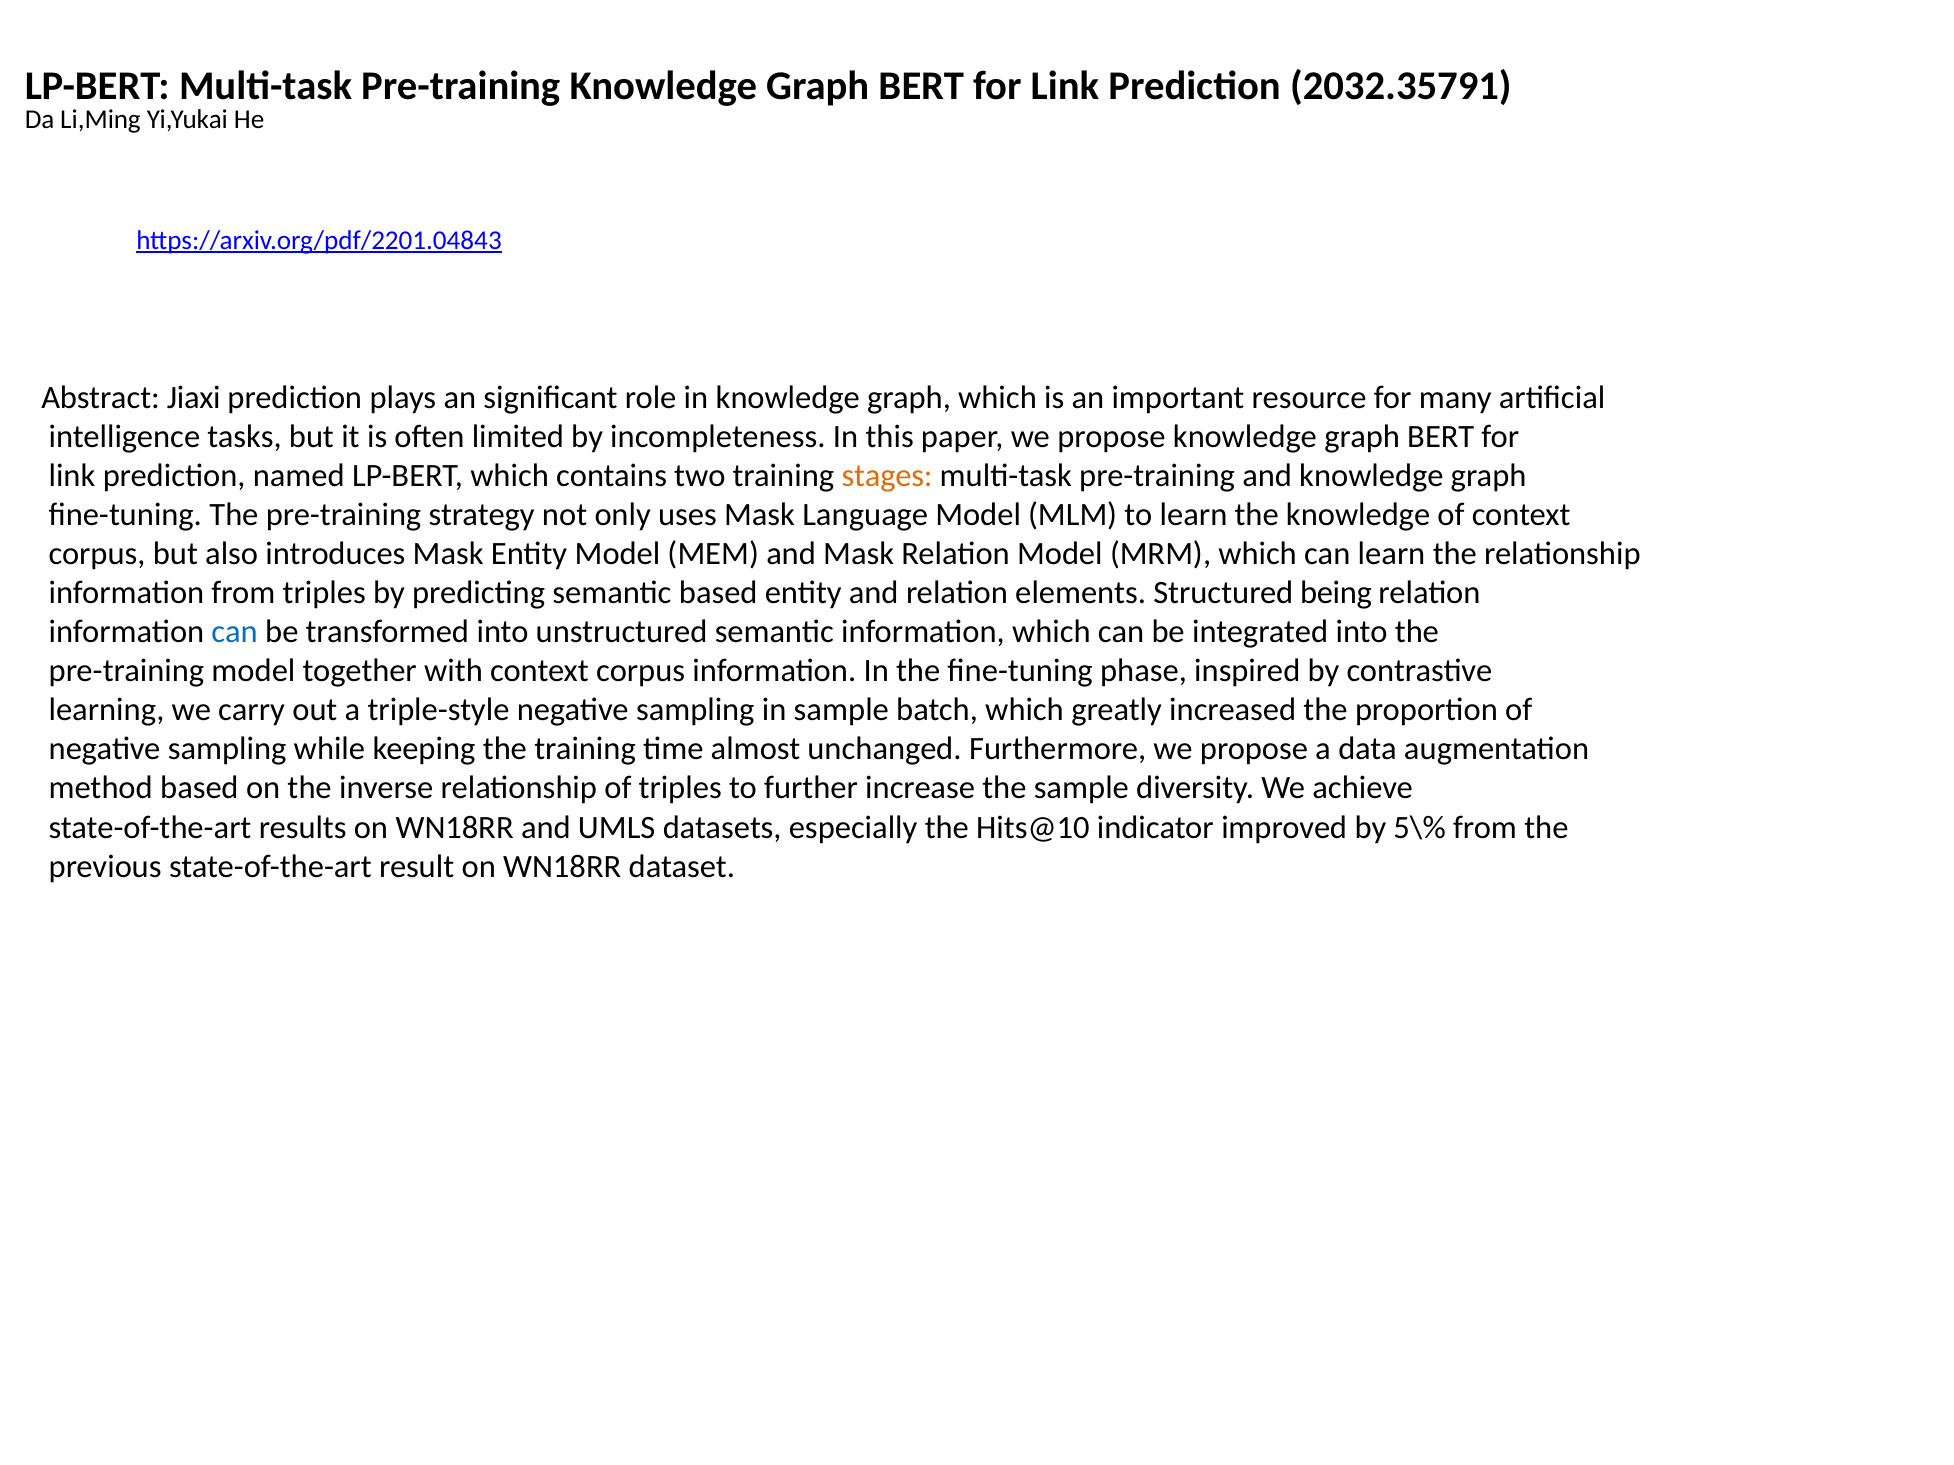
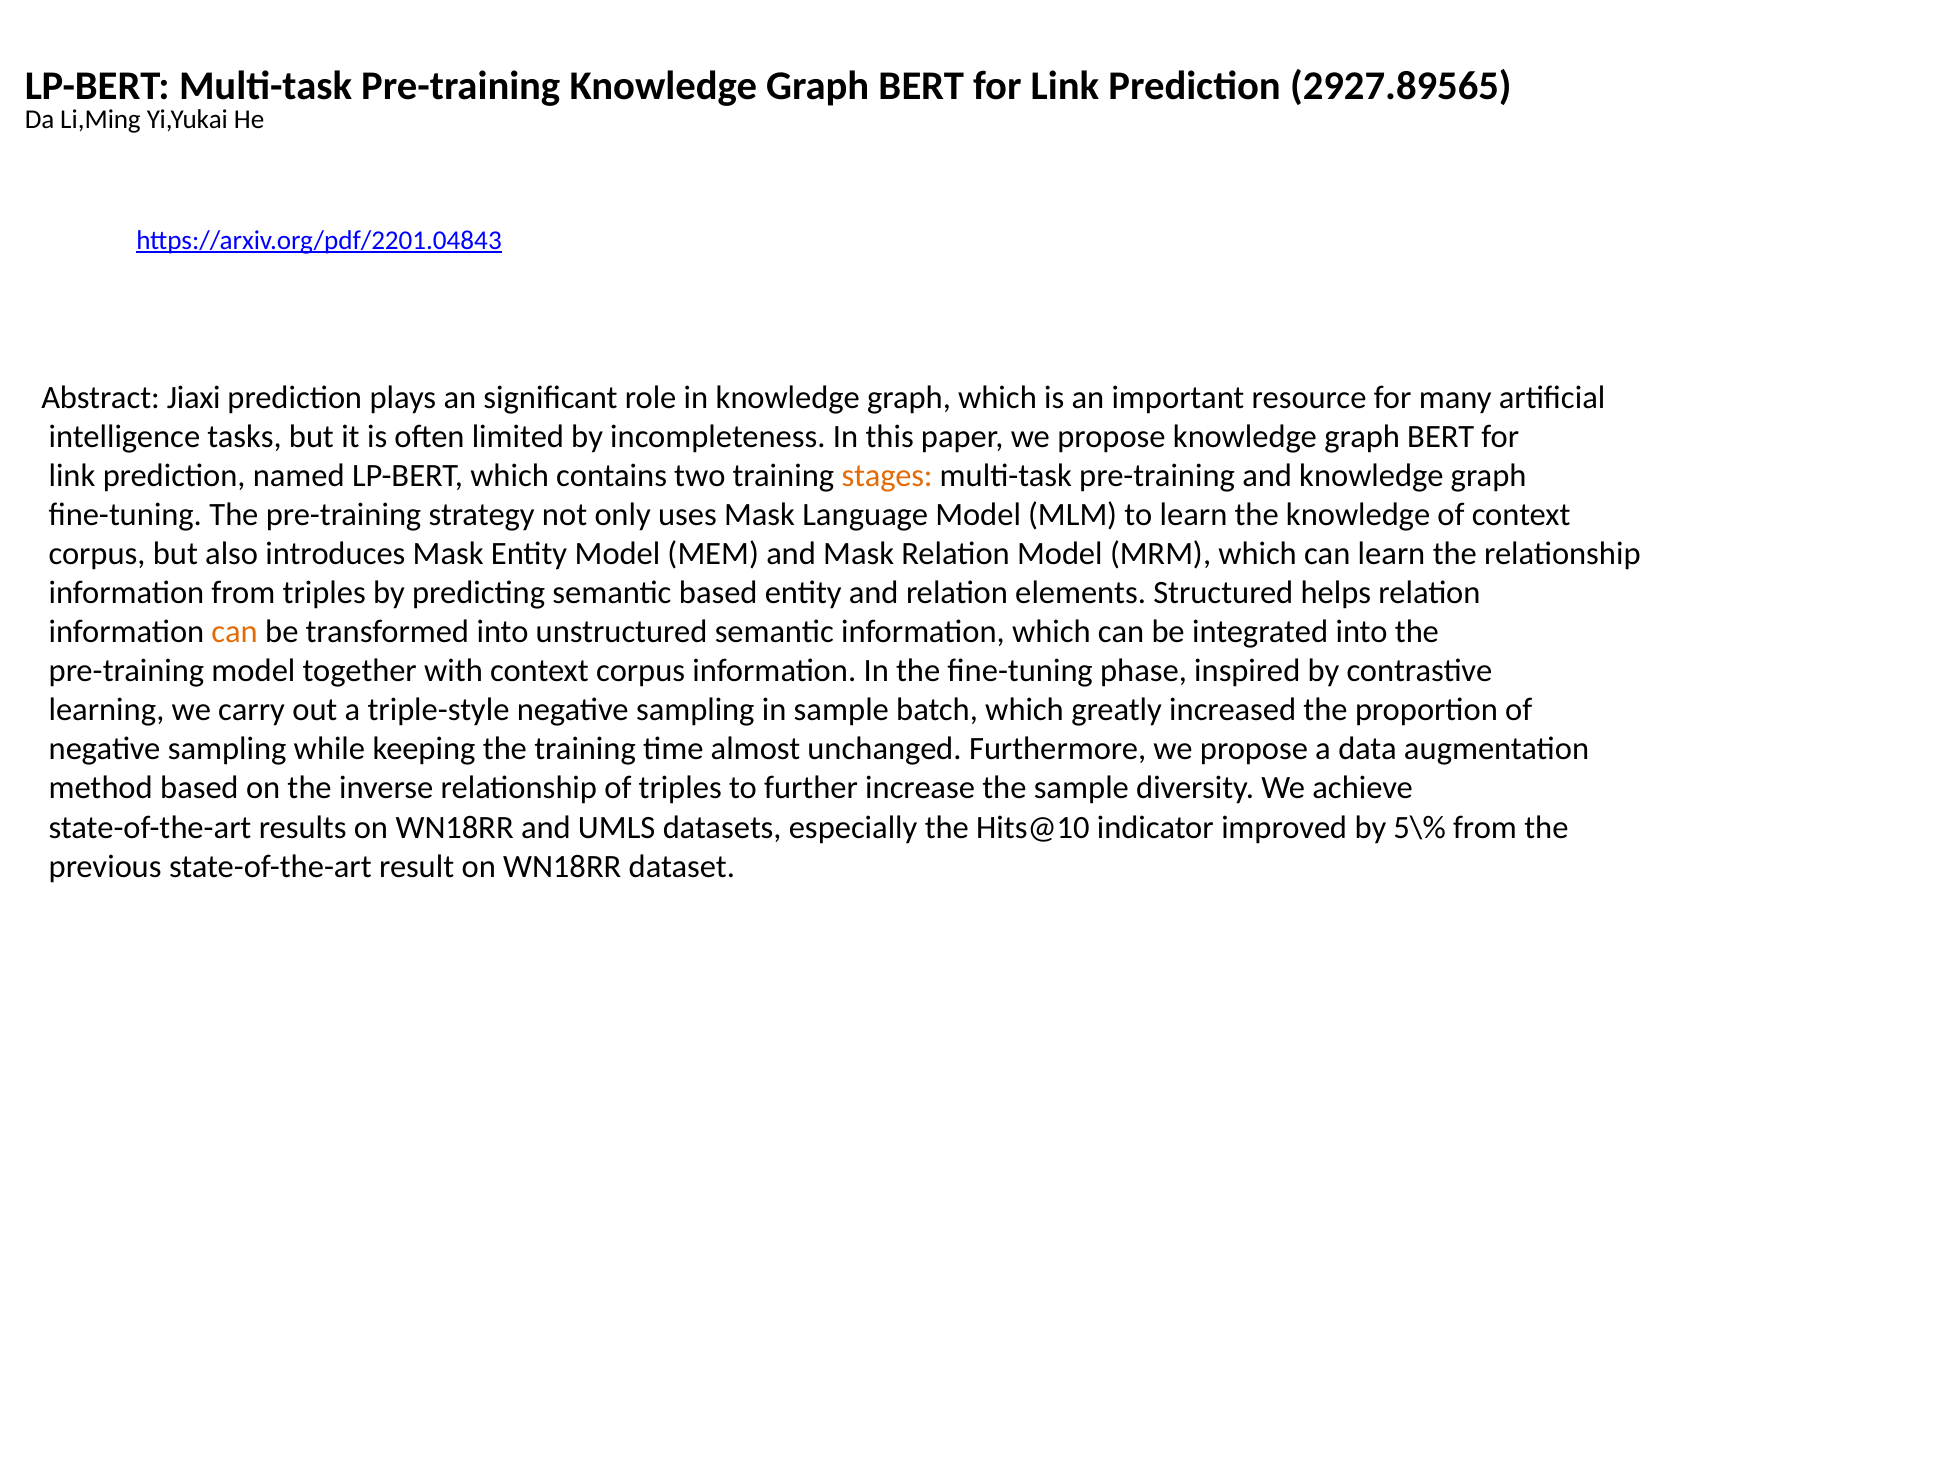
2032.35791: 2032.35791 -> 2927.89565 (1401, 86)
being: being -> helps (1336, 593)
can colour: blue -> orange (235, 632)
